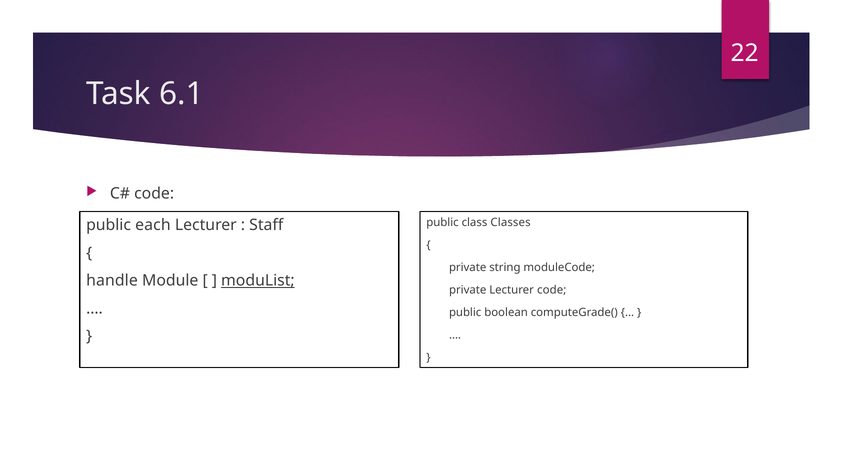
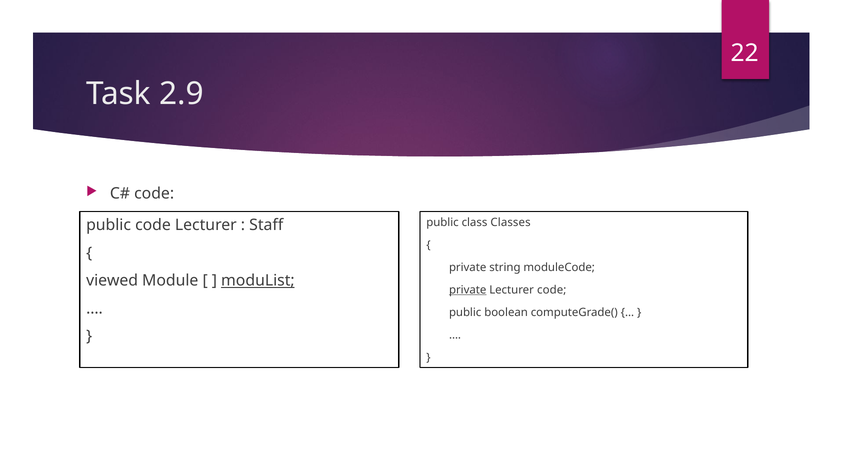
6.1: 6.1 -> 2.9 (181, 94)
public each: each -> code (153, 225)
handle: handle -> viewed (112, 281)
private underline: none -> present (468, 290)
